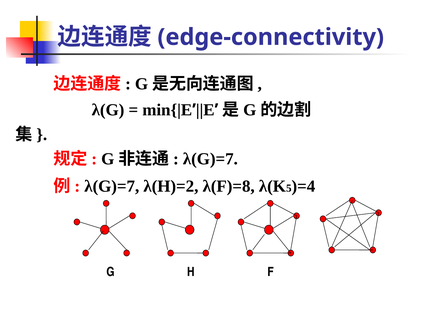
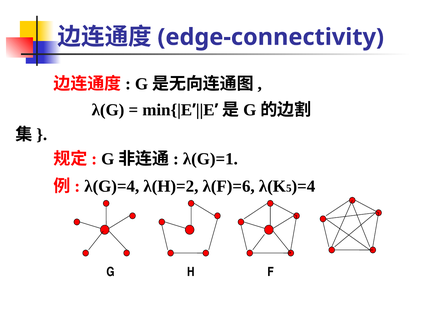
λ(G)=7: λ(G)=7 -> λ(G)=1 (210, 159)
λ(G)=7: λ(G)=7 -> λ(G)=4 (112, 186)
λ(F)=8: λ(F)=8 -> λ(F)=6 (229, 186)
